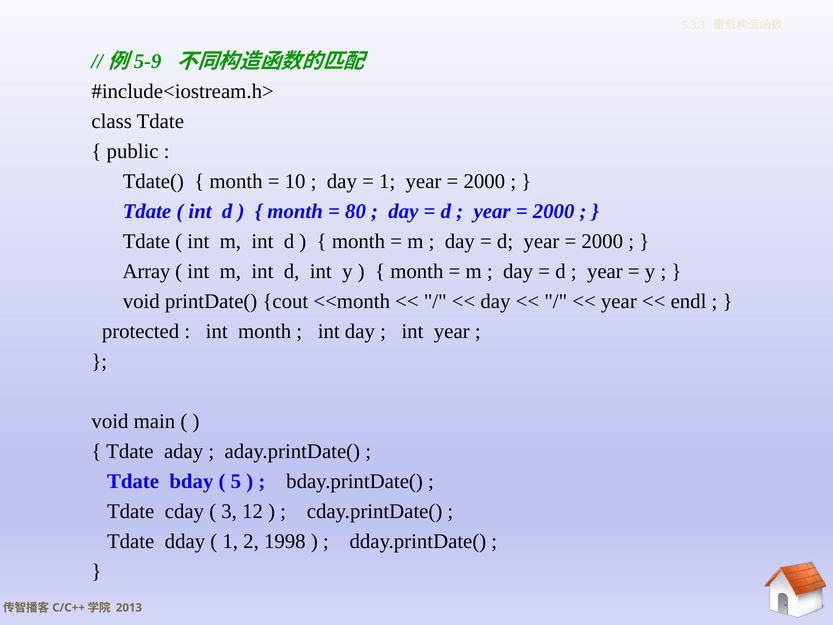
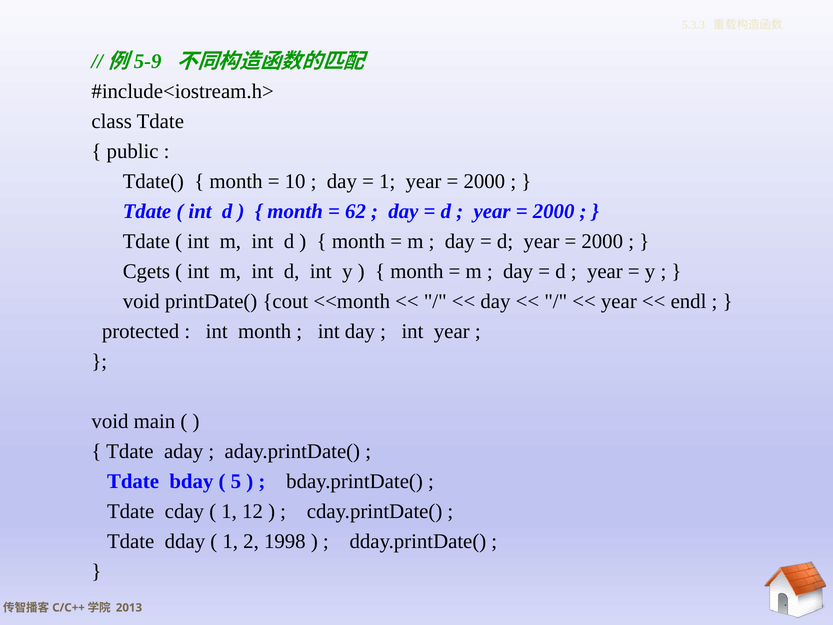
80: 80 -> 62 (356, 211)
Array: Array -> Cgets (146, 271)
3: 3 -> 1 (229, 511)
